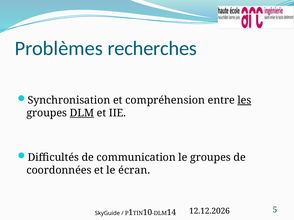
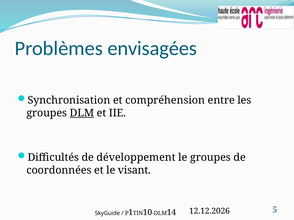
recherches: recherches -> envisagées (152, 49)
les underline: present -> none (244, 100)
communication: communication -> développement (136, 158)
écran: écran -> visant (134, 171)
